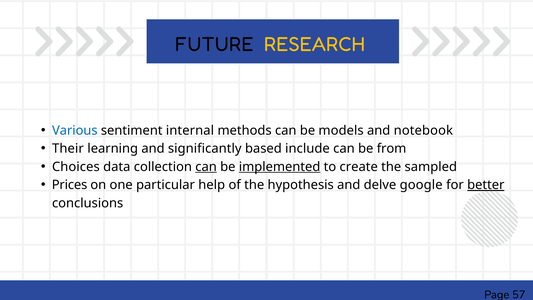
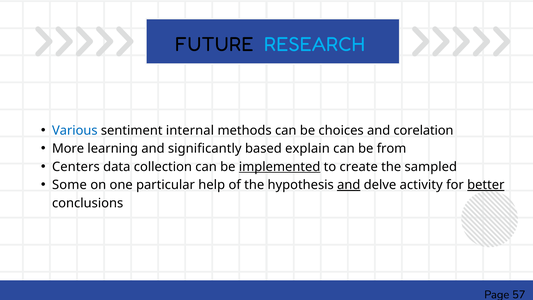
RESEARCH colour: yellow -> light blue (314, 44)
models: models -> choices (341, 130)
notebook: notebook -> corelation (423, 130)
Their: Their -> More (68, 149)
include: include -> explain (307, 149)
Choices: Choices -> Centers (76, 167)
can underline: present -> none (206, 167)
Prices: Prices -> Some (69, 185)
and underline: none -> present (349, 185)
google: google -> activity (421, 185)
